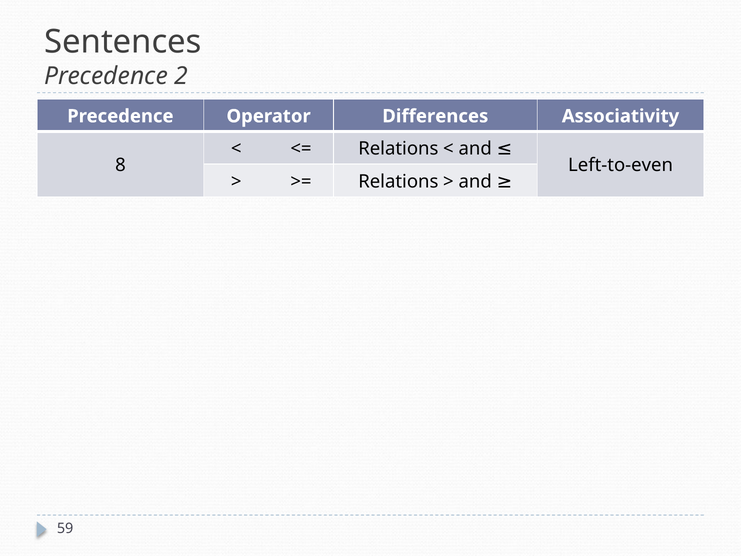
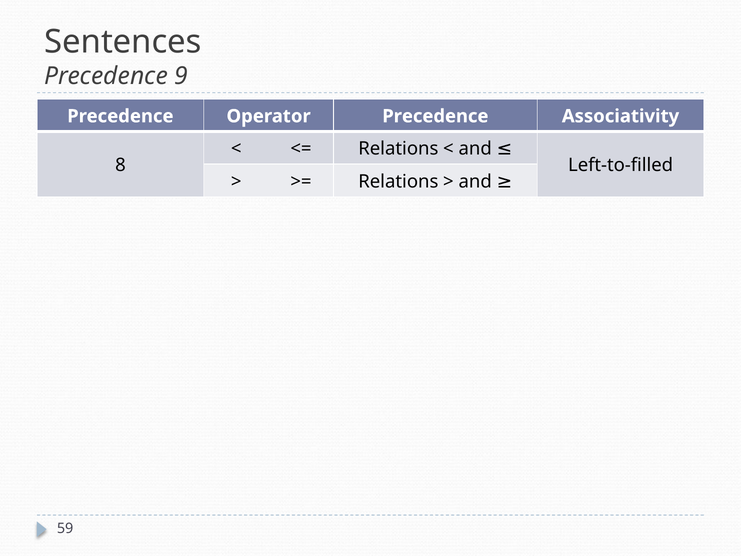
2: 2 -> 9 (181, 76)
Operator Differences: Differences -> Precedence (435, 116)
Left-to-even: Left-to-even -> Left-to-filled (621, 165)
